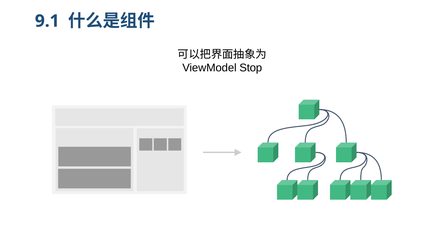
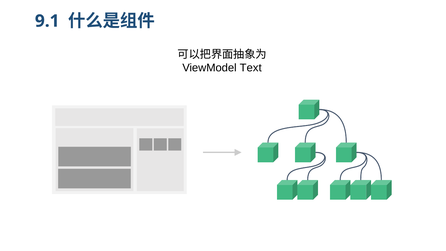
Stop: Stop -> Text (251, 68)
